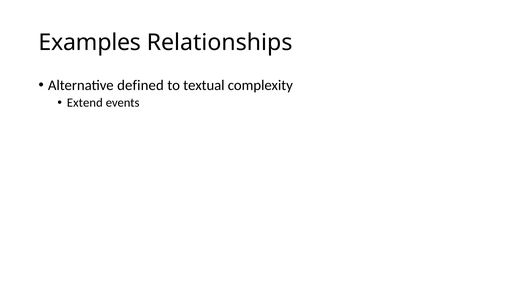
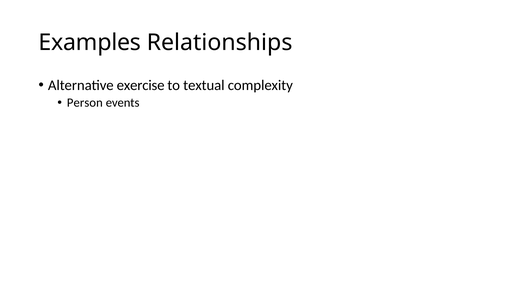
defined: defined -> exercise (141, 85)
Extend: Extend -> Person (85, 103)
